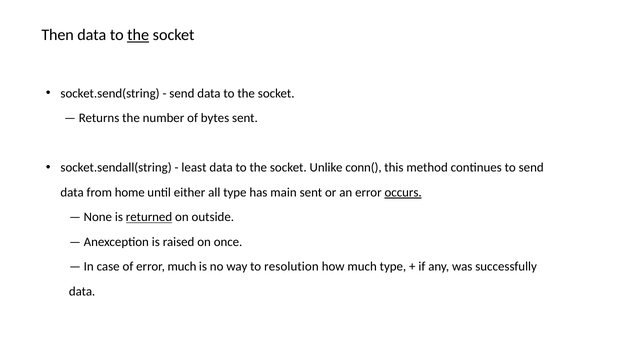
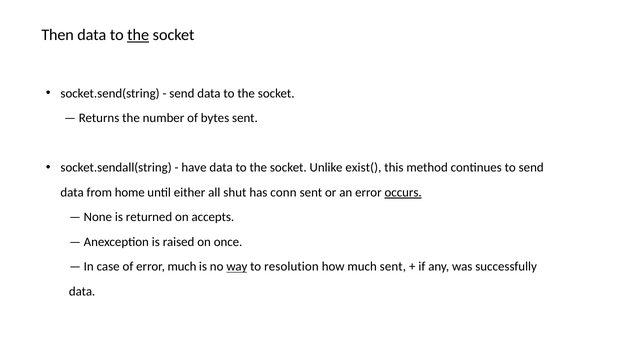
least: least -> have (194, 168)
conn(: conn( -> exist( (363, 168)
all type: type -> shut (235, 192)
main: main -> conn (283, 192)
returned underline: present -> none (149, 217)
outside: outside -> accepts (213, 217)
way underline: none -> present (237, 267)
much type: type -> sent (393, 267)
